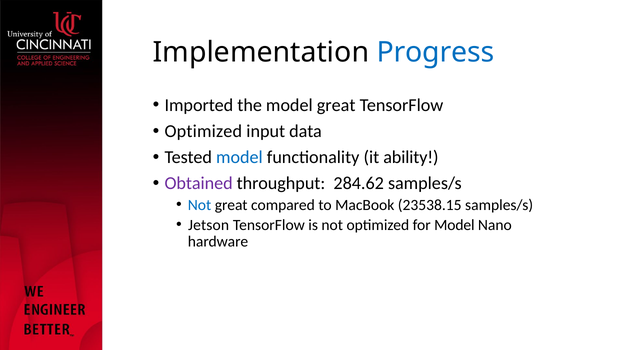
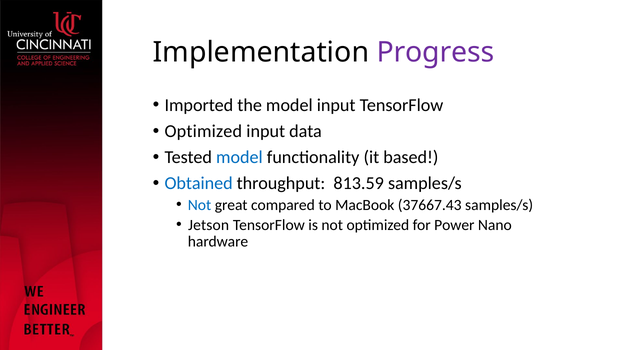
Progress colour: blue -> purple (436, 52)
model great: great -> input (336, 105)
ability: ability -> based (411, 157)
Obtained colour: purple -> blue (199, 183)
284.62: 284.62 -> 813.59 (359, 183)
23538.15: 23538.15 -> 37667.43 (430, 205)
for Model: Model -> Power (454, 225)
